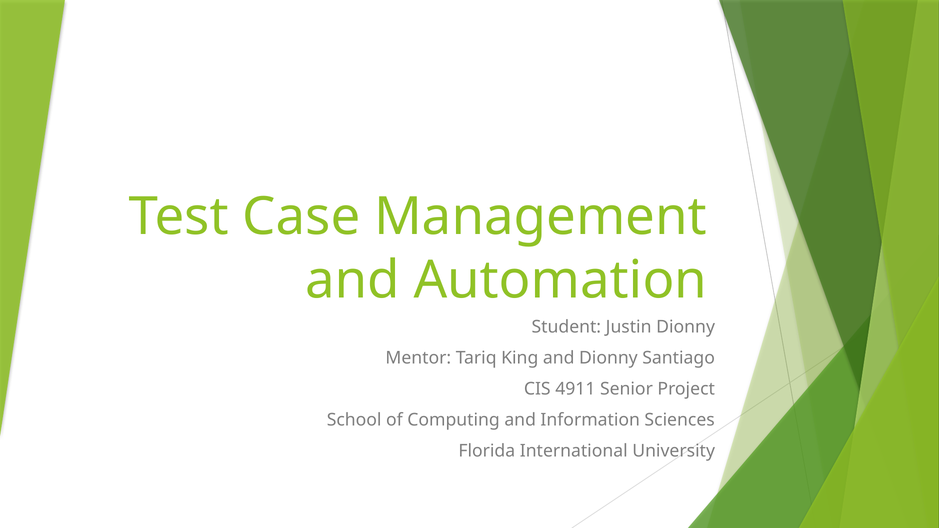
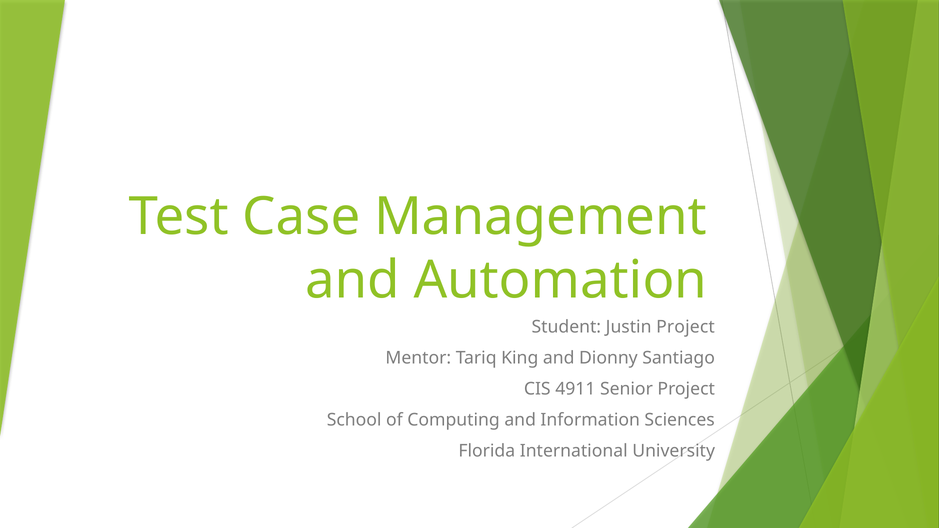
Justin Dionny: Dionny -> Project (686, 327)
